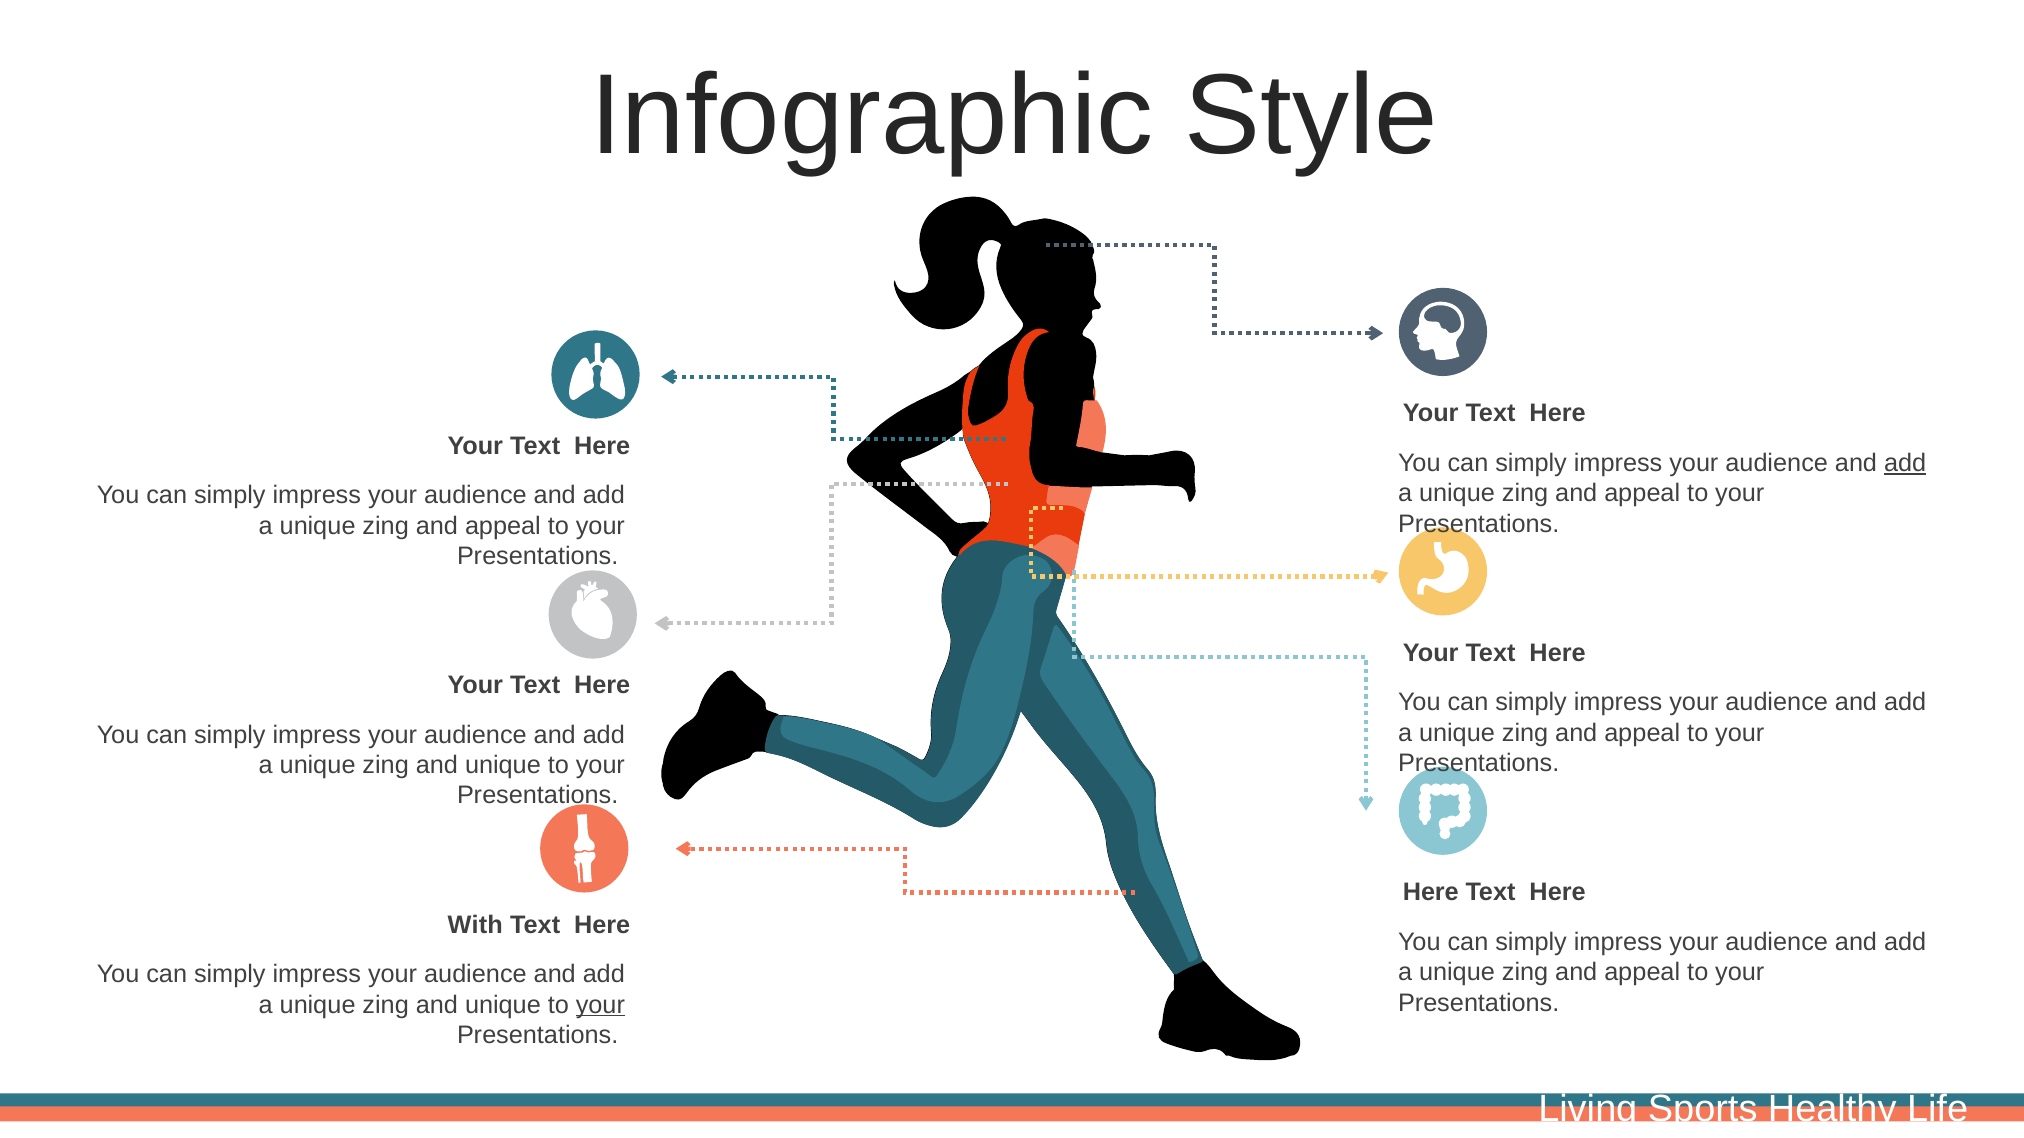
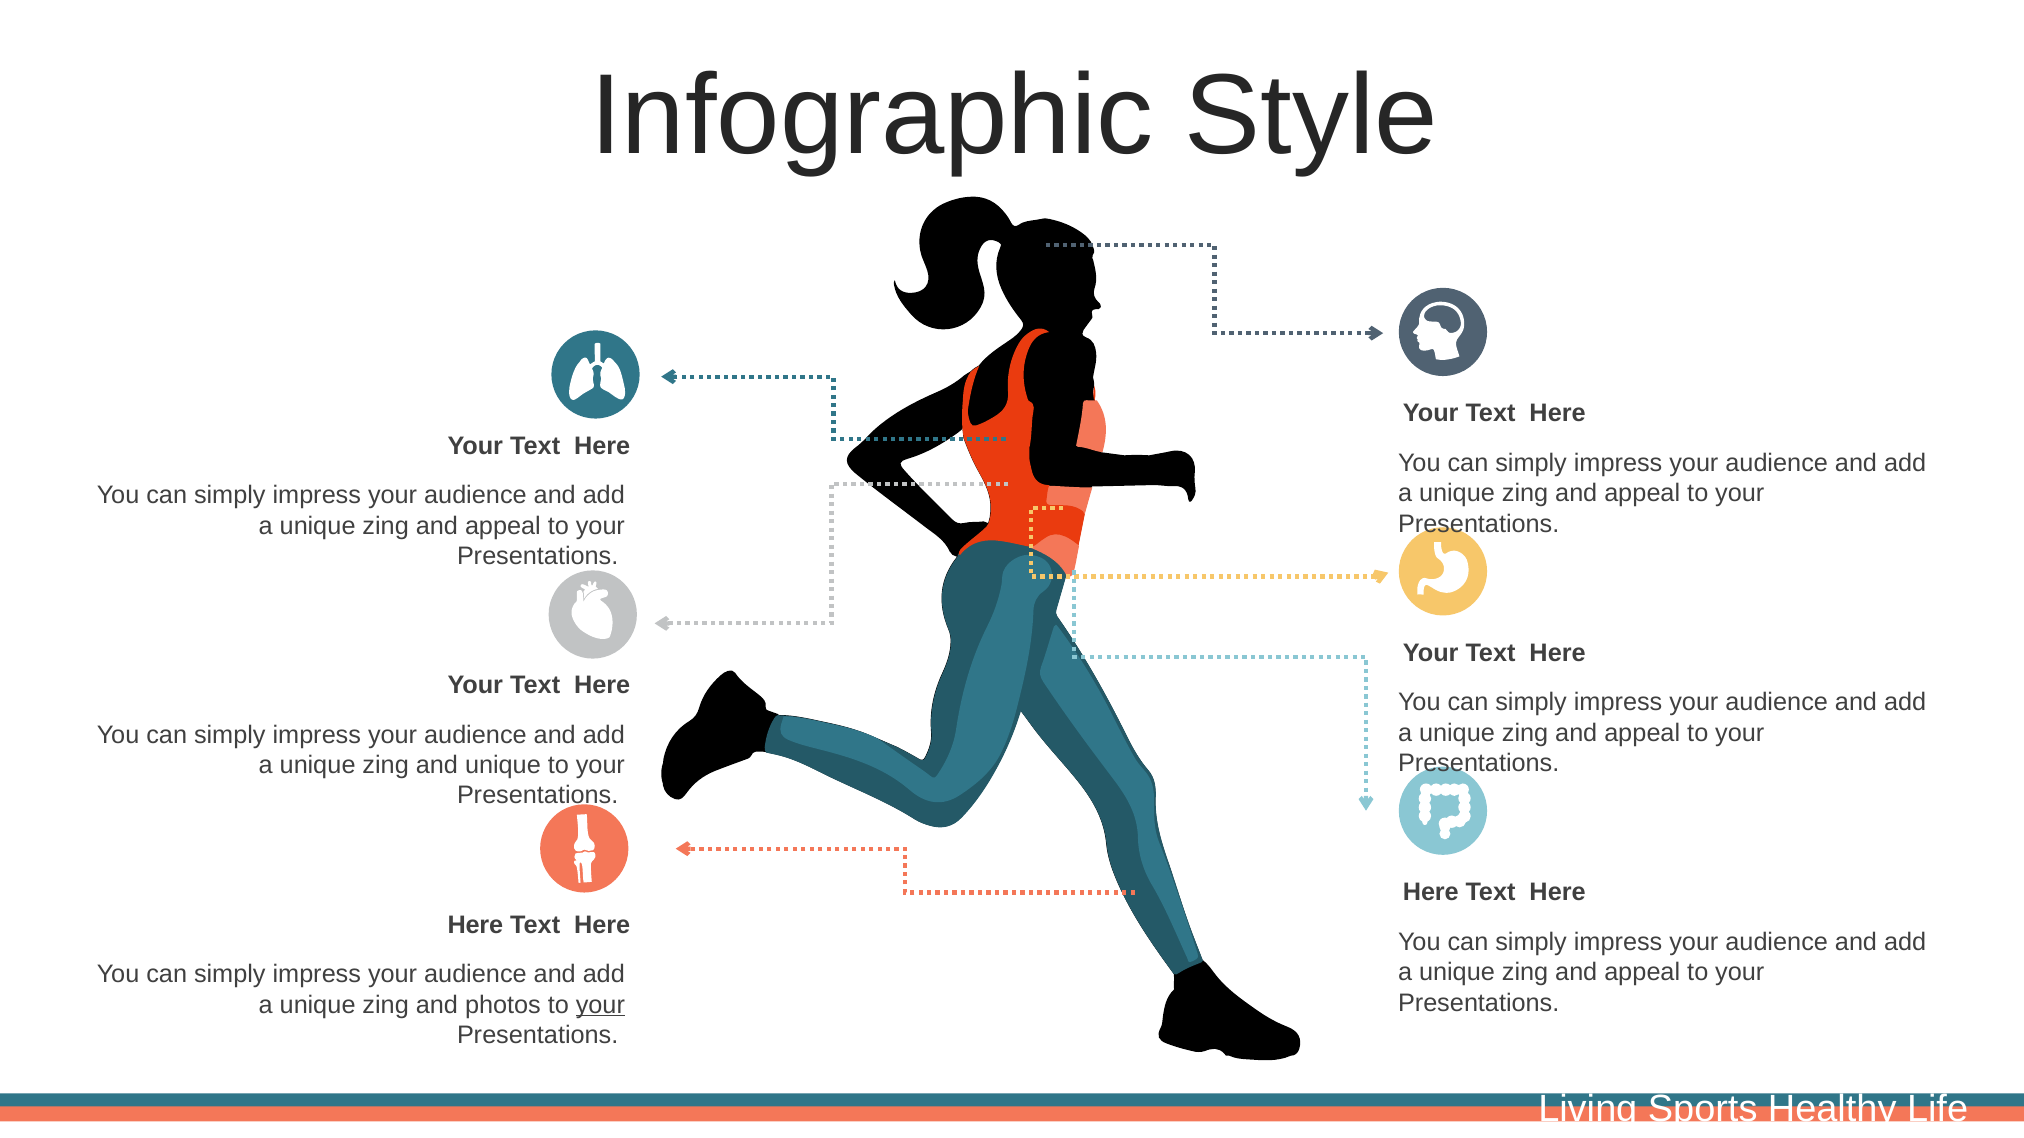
add underline: present -> none (1905, 463)
With: With -> Here (475, 925)
unique: unique -> photos (503, 1005)
